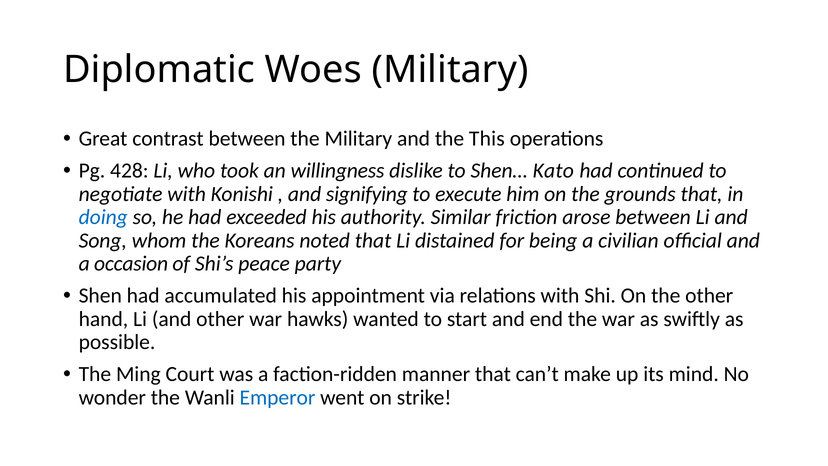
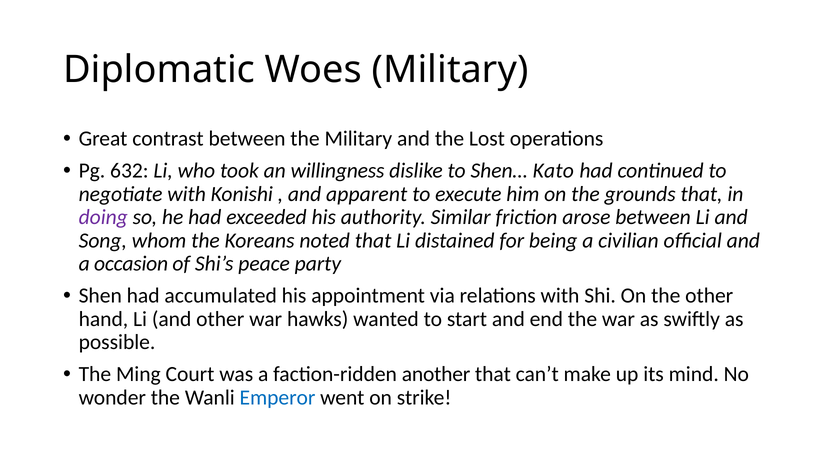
This: This -> Lost (487, 139)
428: 428 -> 632 (129, 171)
signifying: signifying -> apparent (367, 194)
doing colour: blue -> purple (103, 217)
manner: manner -> another (436, 374)
